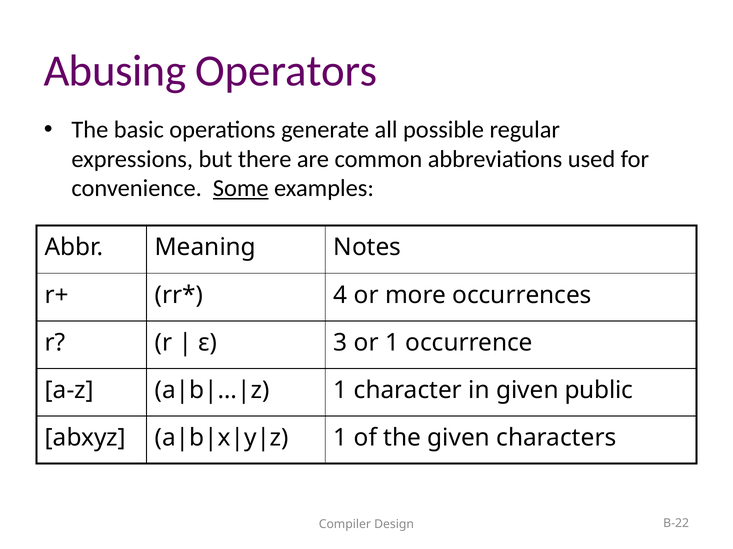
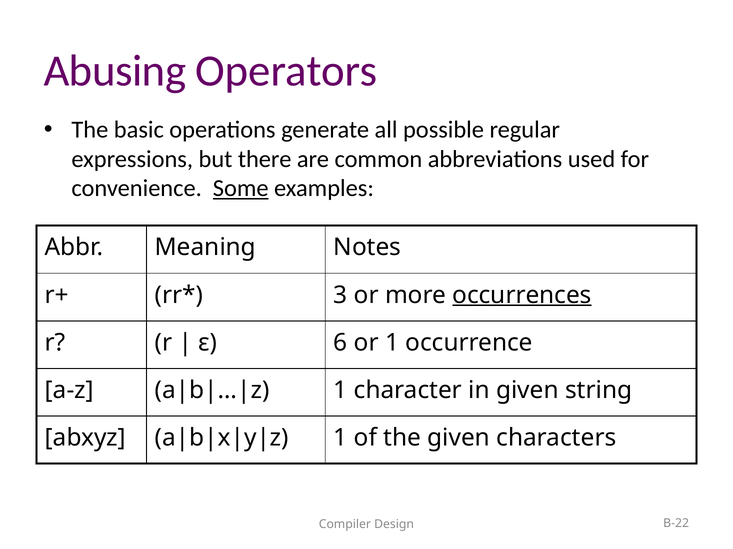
4: 4 -> 3 (340, 295)
occurrences underline: none -> present (522, 295)
3: 3 -> 6 (340, 343)
public: public -> string (599, 391)
